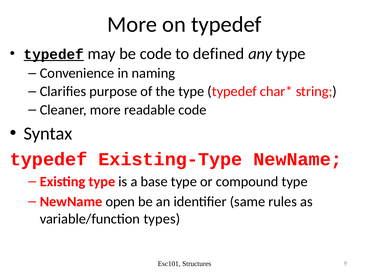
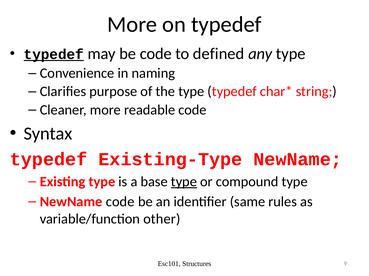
type underline: none -> present (184, 182)
NewName open: open -> code (120, 202)
types: types -> other (162, 219)
